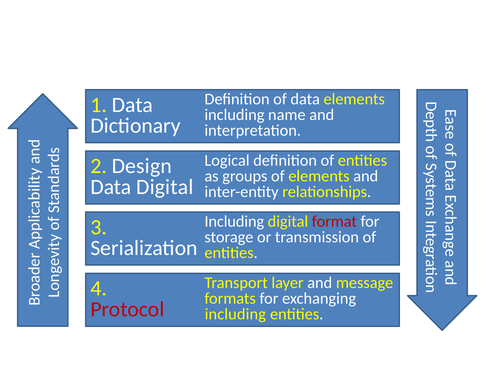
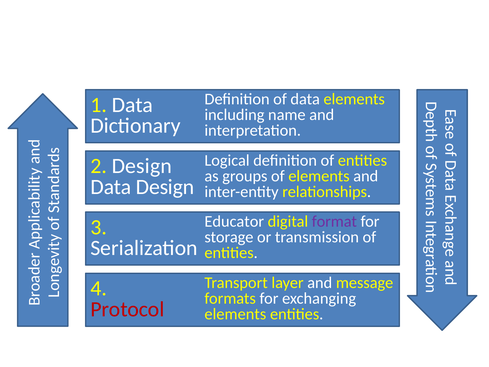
Data Digital: Digital -> Design (165, 187)
Including: Including -> Educator (234, 221)
format colour: red -> purple (334, 221)
including: including -> elements (235, 314)
